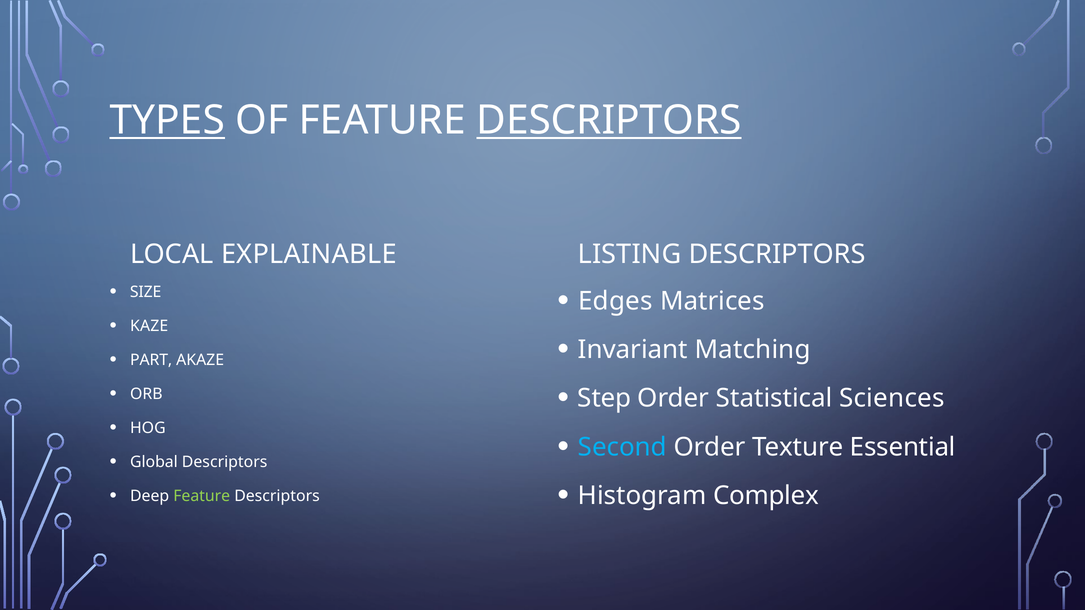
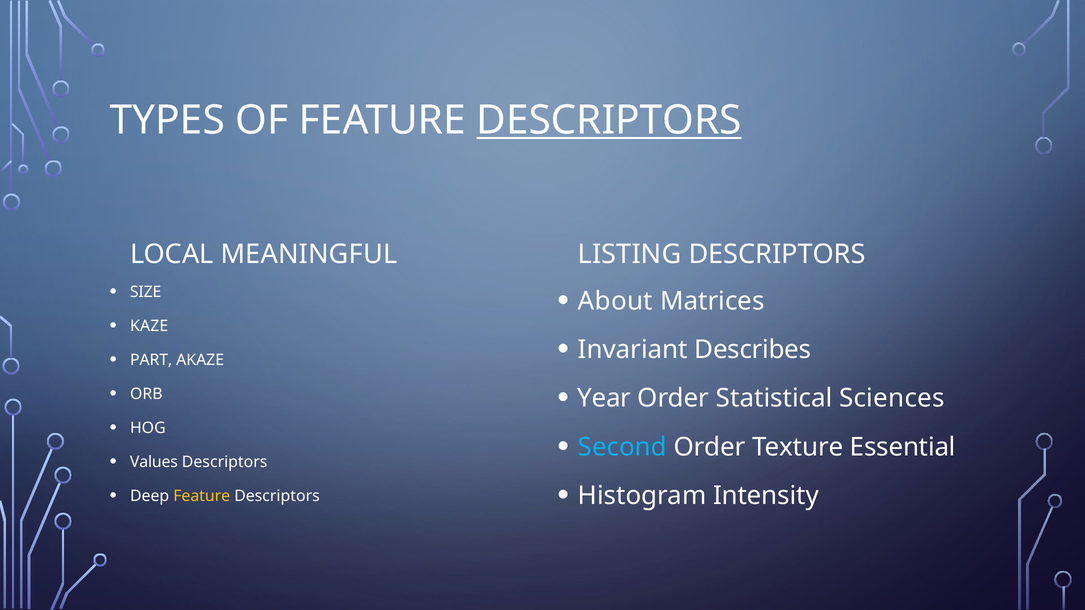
TYPES underline: present -> none (167, 121)
EXPLAINABLE: EXPLAINABLE -> MEANINGFUL (309, 255)
Edges: Edges -> About (615, 301)
Matching: Matching -> Describes (753, 350)
Step: Step -> Year (604, 399)
Global: Global -> Values (154, 462)
Complex: Complex -> Intensity (766, 496)
Feature colour: light green -> yellow (202, 496)
